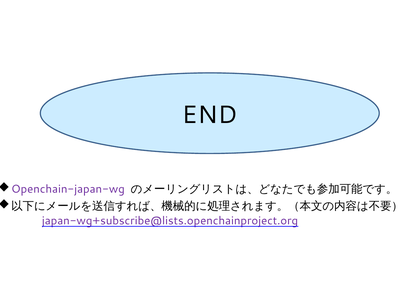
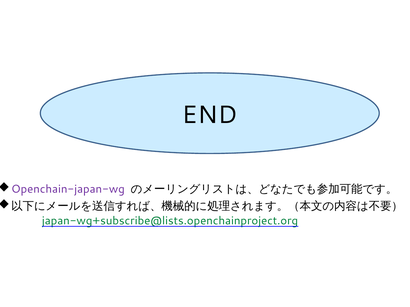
japan-wg+subscribe@lists.openchainproject.org colour: purple -> green (170, 221)
